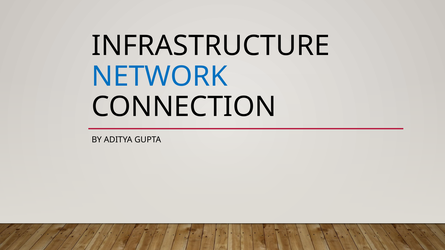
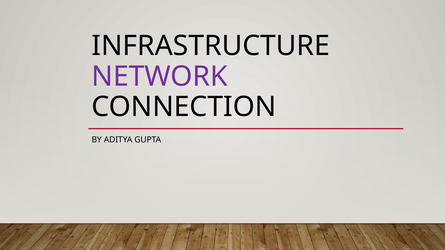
NETWORK colour: blue -> purple (160, 77)
